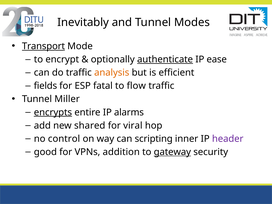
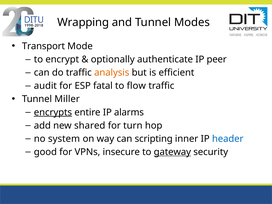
Inevitably: Inevitably -> Wrapping (83, 22)
Transport underline: present -> none (43, 46)
authenticate underline: present -> none (165, 59)
ease: ease -> peer (217, 59)
fields: fields -> audit (45, 86)
viral: viral -> turn (133, 126)
control: control -> system (64, 139)
header colour: purple -> blue (228, 139)
addition: addition -> insecure (121, 152)
